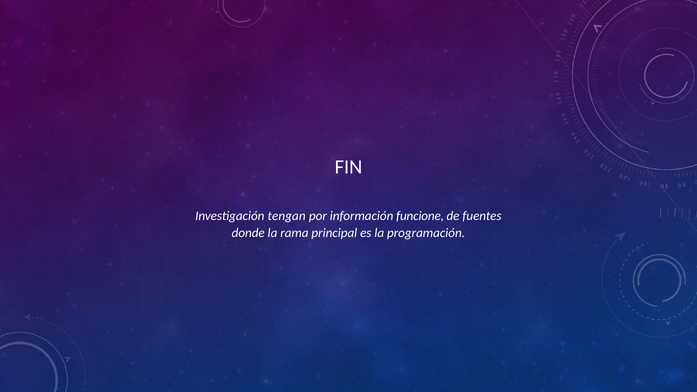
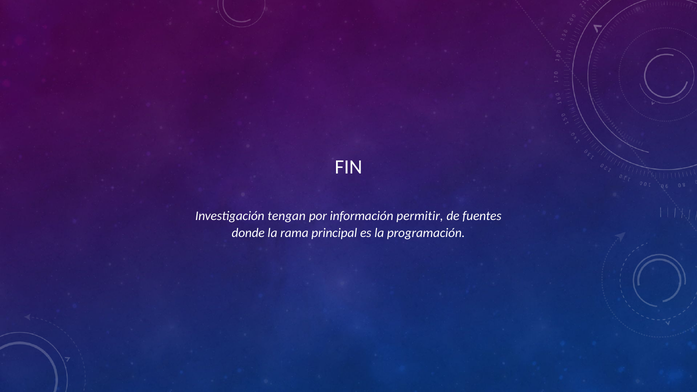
funcione: funcione -> permitir (420, 216)
